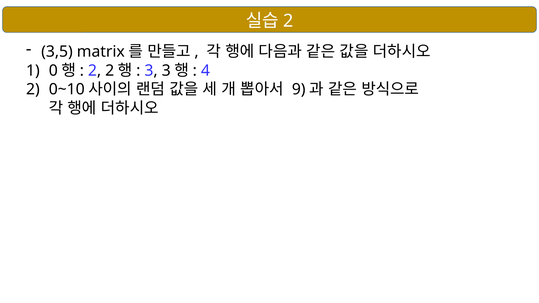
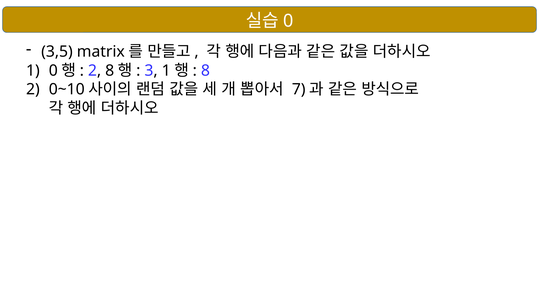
2: 2 -> 0 (288, 21)
2 2: 2 -> 8 (110, 71)
3 3: 3 -> 1 (166, 71)
4: 4 -> 8 (205, 71)
9: 9 -> 7 (299, 90)
